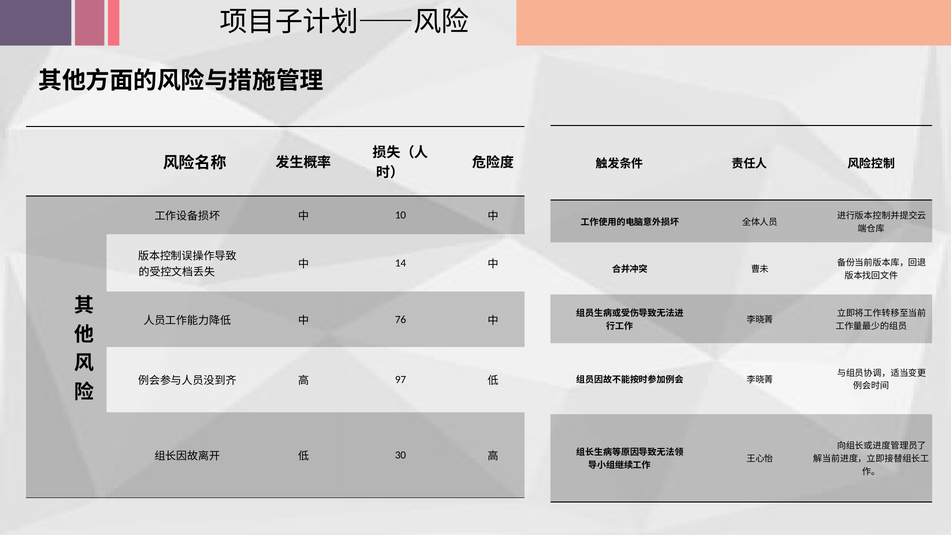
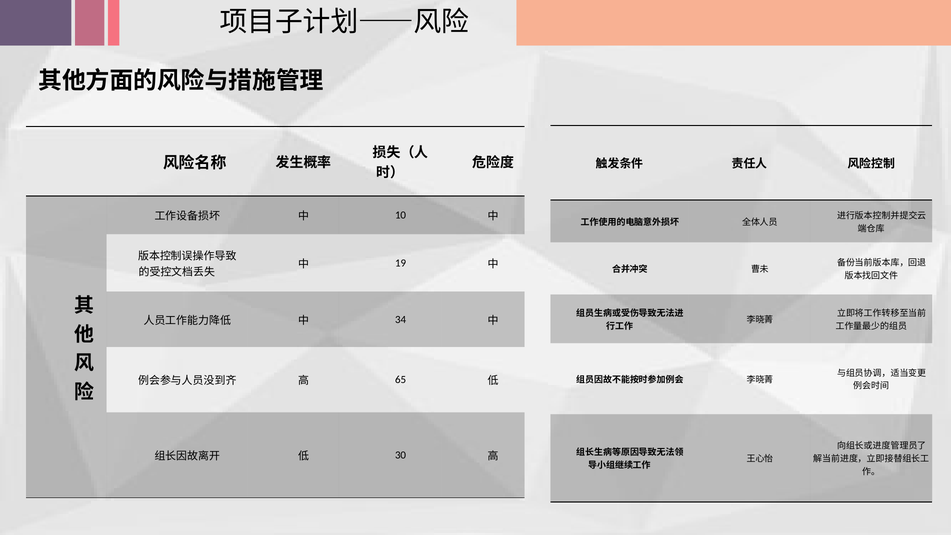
14: 14 -> 19 (401, 263)
76: 76 -> 34 (401, 319)
97: 97 -> 65 (401, 380)
